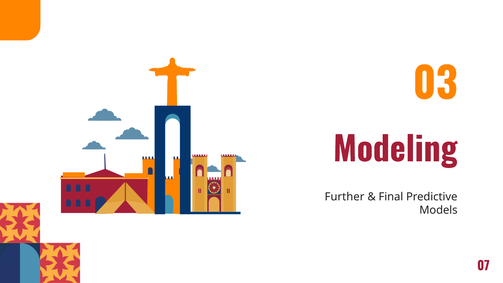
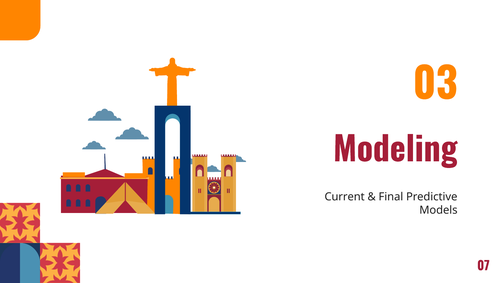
Further: Further -> Current (345, 197)
